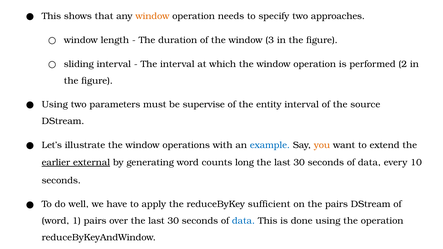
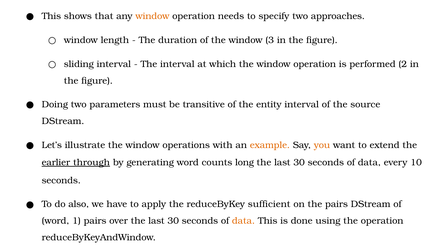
Using: Using -> Doing (55, 105)
supervise: supervise -> transitive (204, 105)
example colour: blue -> orange (270, 145)
external: external -> through (92, 163)
well: well -> also (79, 204)
data colour: blue -> orange (243, 221)
